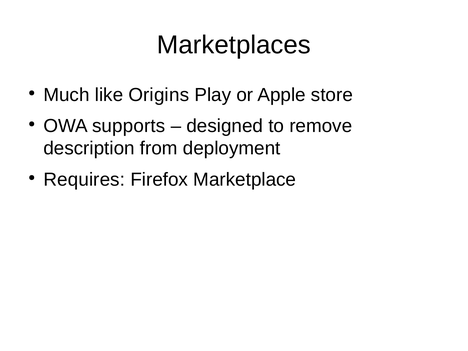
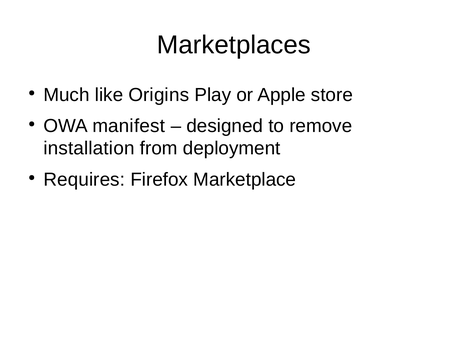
supports: supports -> manifest (129, 126)
description: description -> installation (89, 148)
